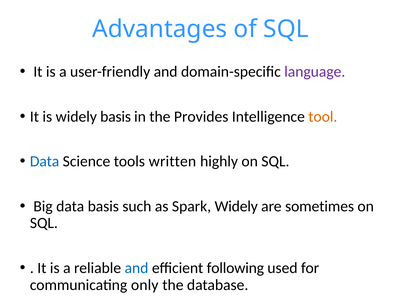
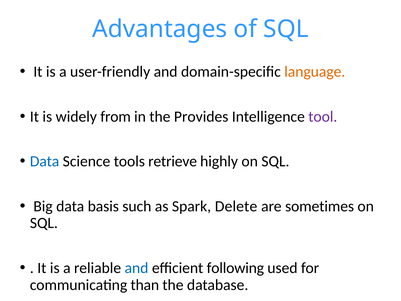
language colour: purple -> orange (315, 72)
widely basis: basis -> from (116, 116)
tool colour: orange -> purple (323, 116)
written: written -> retrieve (173, 161)
Spark Widely: Widely -> Delete (236, 206)
only: only -> than (145, 285)
